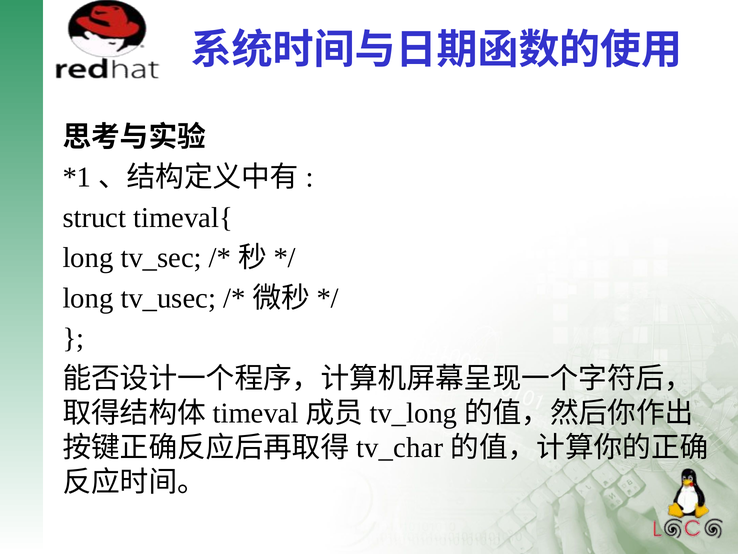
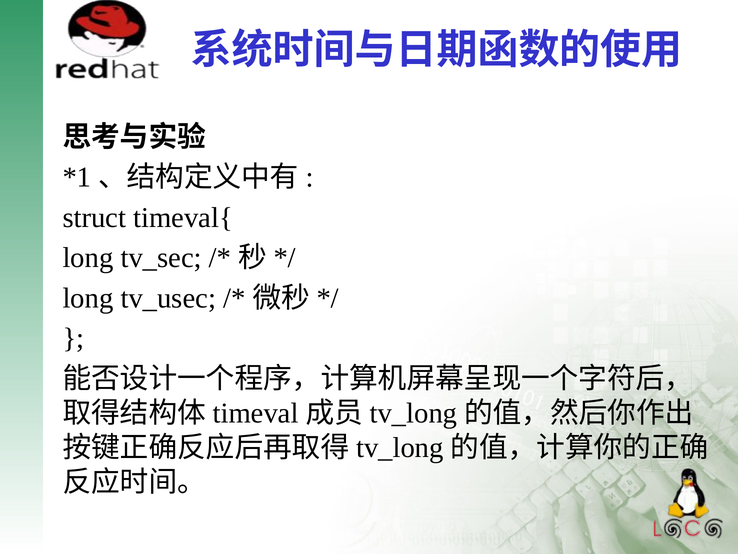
tv_char: tv_char -> tv_long (400, 447)
